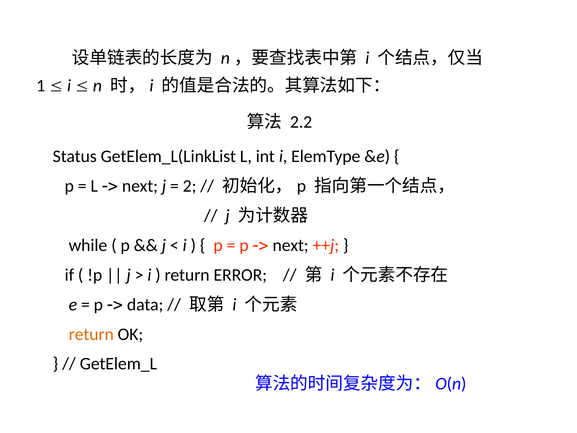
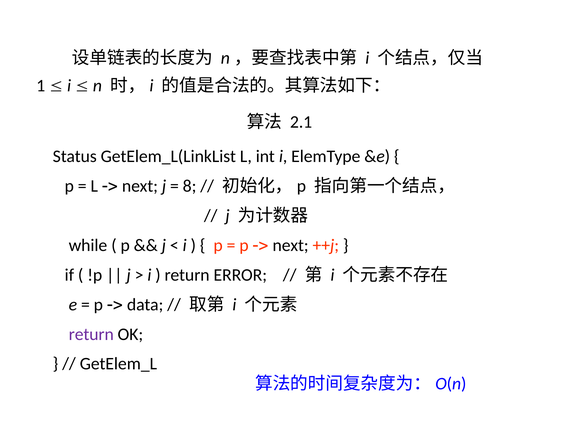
2.2: 2.2 -> 2.1 (301, 122)
2: 2 -> 8 (190, 186)
return colour: orange -> purple (91, 334)
